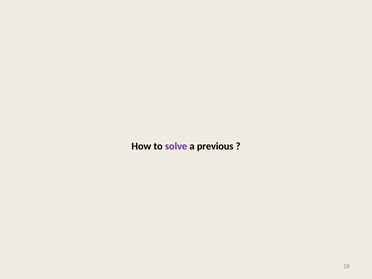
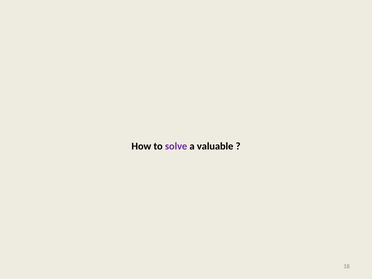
previous: previous -> valuable (215, 146)
